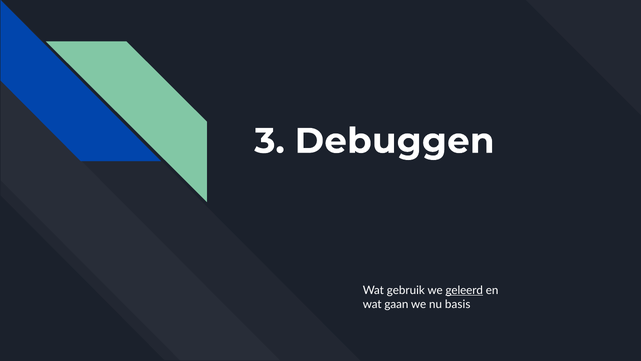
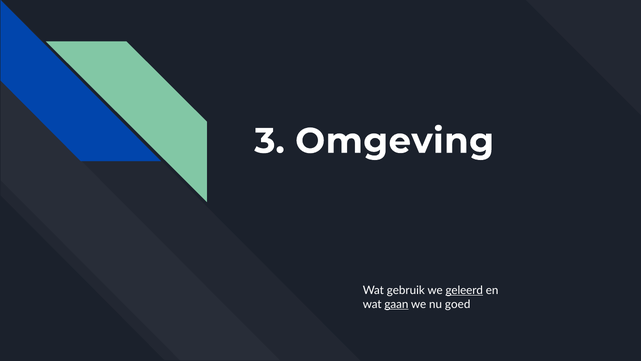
Debuggen: Debuggen -> Omgeving (395, 141)
gaan underline: none -> present (396, 304)
basis: basis -> goed (458, 304)
